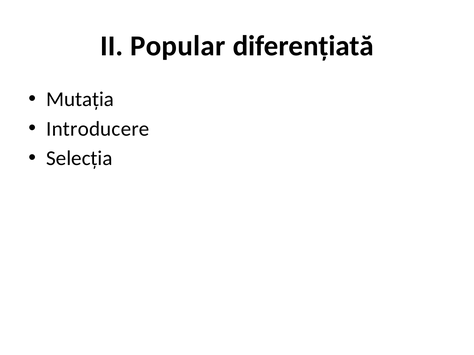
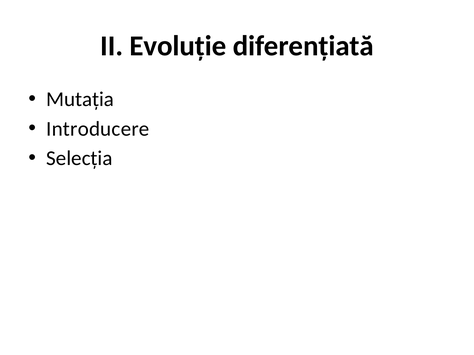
Popular: Popular -> Evoluție (178, 46)
